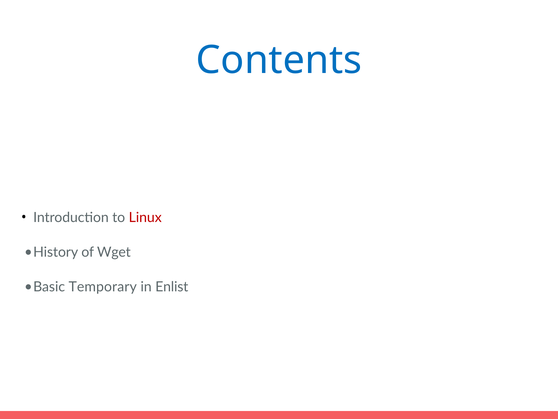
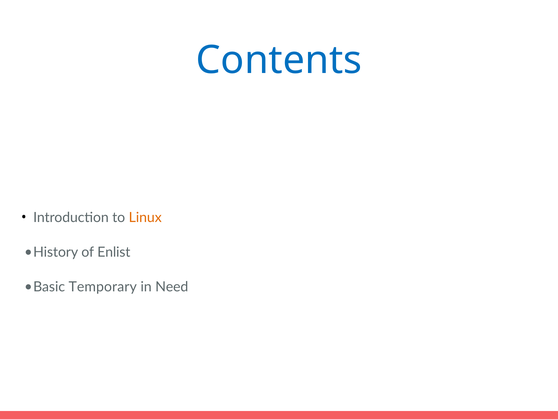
Linux colour: red -> orange (145, 217)
Wget: Wget -> Enlist (114, 252)
Enlist: Enlist -> Need (172, 287)
